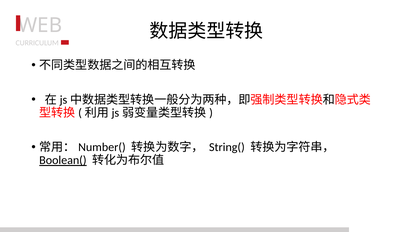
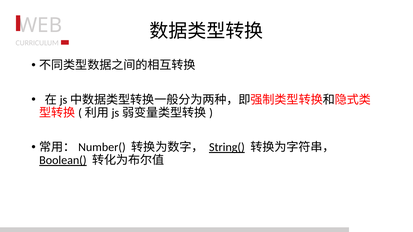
String( underline: none -> present (227, 148)
